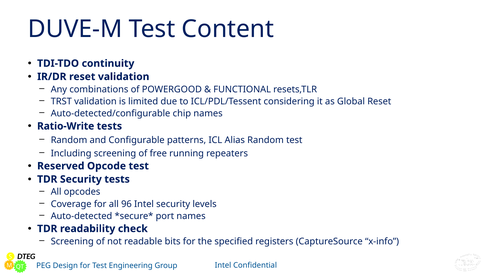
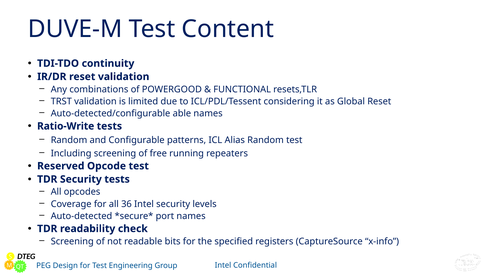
chip: chip -> able (182, 113)
96: 96 -> 36 (126, 204)
